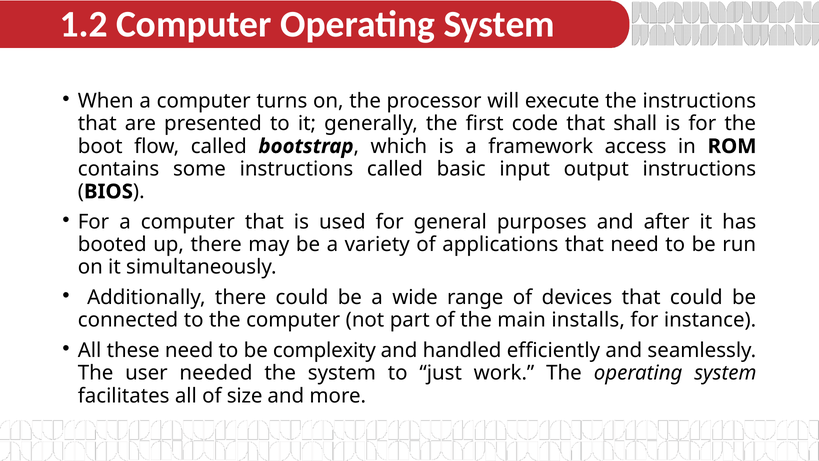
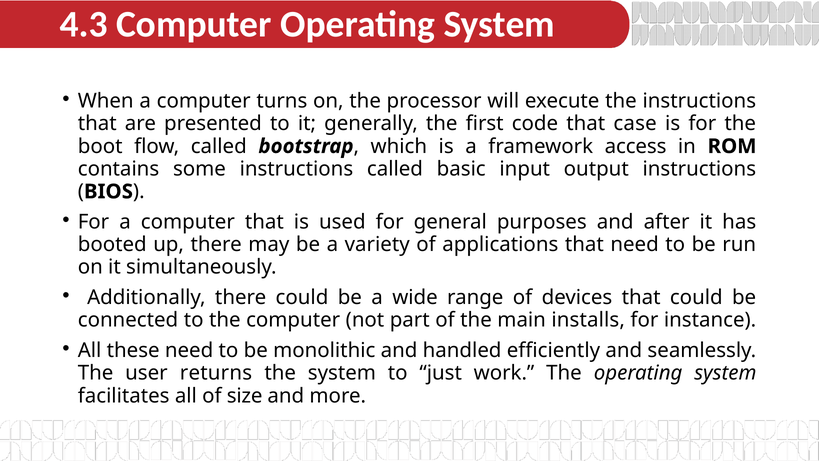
1.2: 1.2 -> 4.3 (84, 24)
shall: shall -> case (635, 124)
complexity: complexity -> monolithic (324, 350)
needed: needed -> returns (216, 373)
